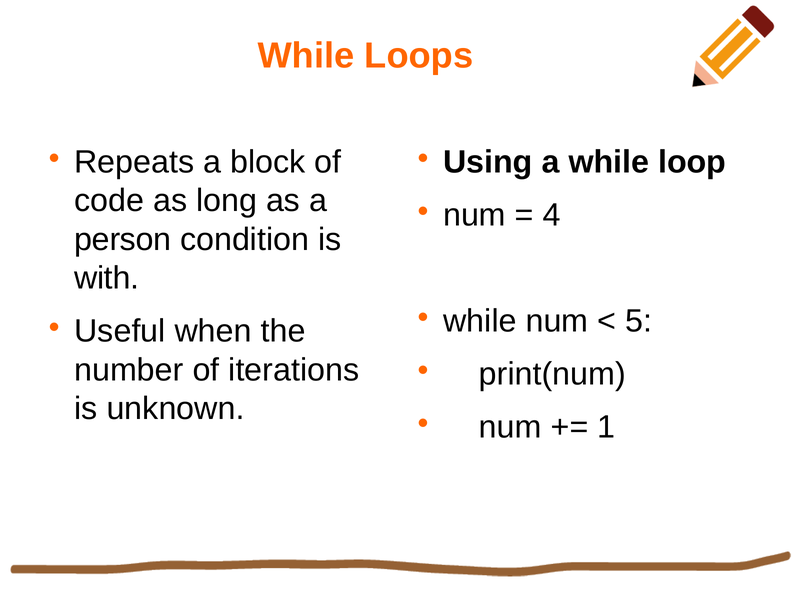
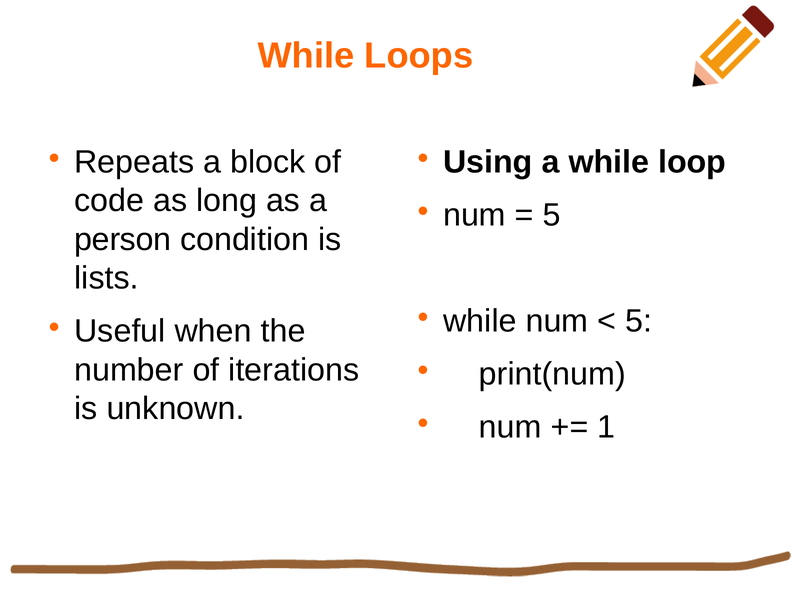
4: 4 -> 5 (552, 215)
with: with -> lists (106, 278)
